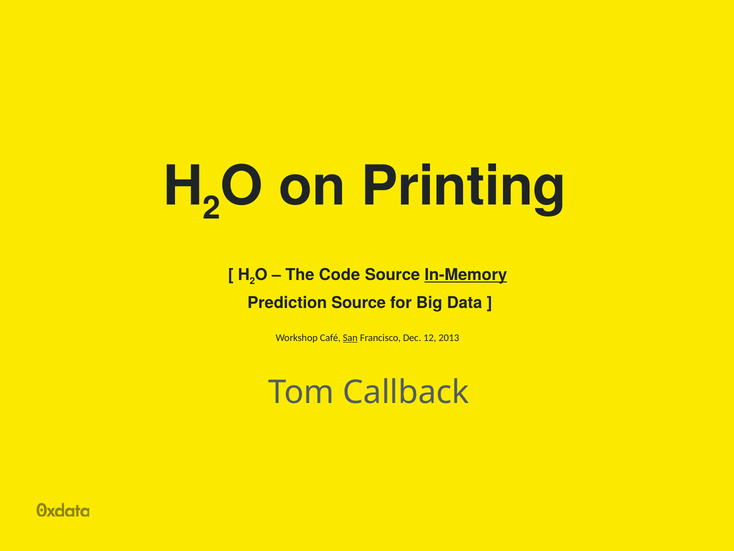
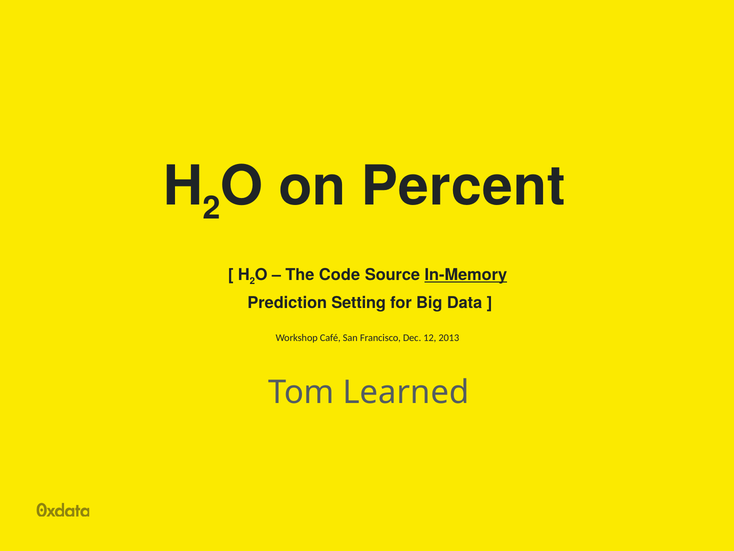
Printing: Printing -> Percent (463, 187)
Prediction Source: Source -> Setting (359, 303)
San underline: present -> none (350, 338)
Callback: Callback -> Learned (406, 392)
